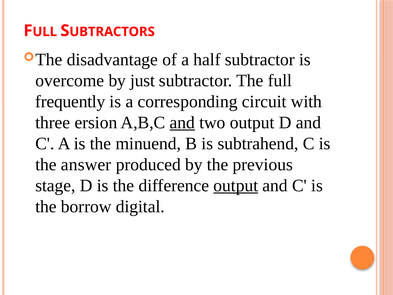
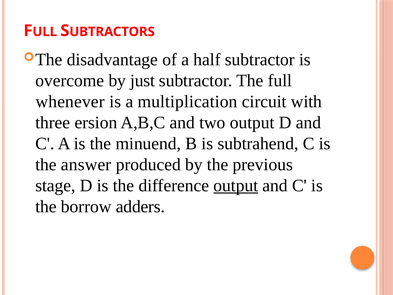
frequently: frequently -> whenever (70, 101)
corresponding: corresponding -> multiplication (188, 101)
and underline: present -> none (182, 122)
digital: digital -> adders (140, 206)
